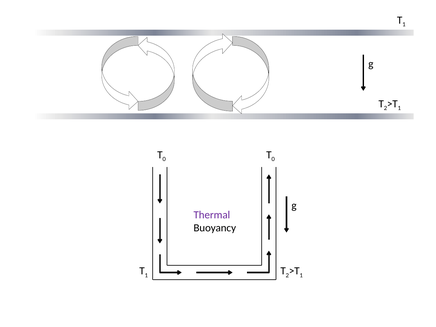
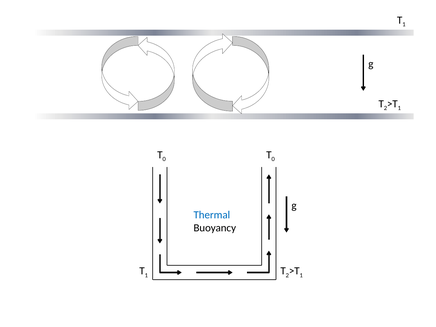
Thermal colour: purple -> blue (212, 215)
